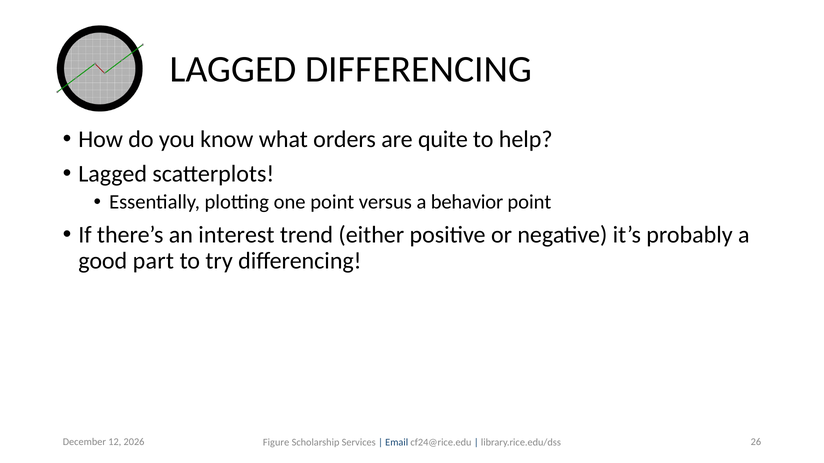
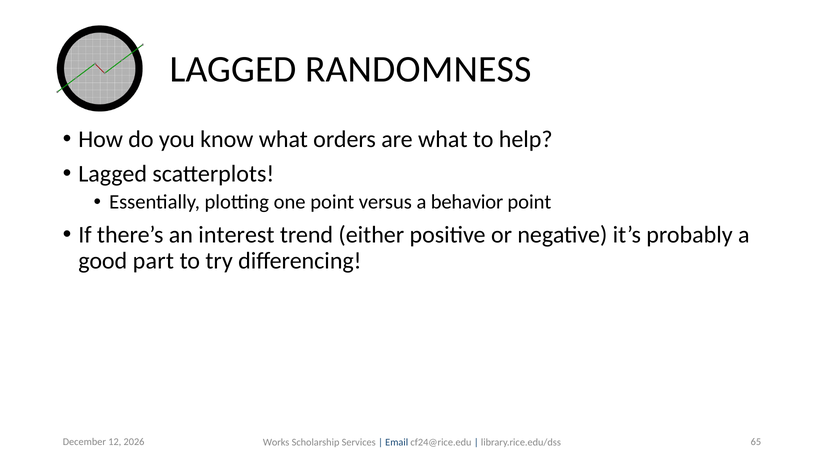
LAGGED DIFFERENCING: DIFFERENCING -> RANDOMNESS (418, 69)
are quite: quite -> what (443, 139)
26: 26 -> 65 (756, 443)
Figure: Figure -> Works (276, 443)
